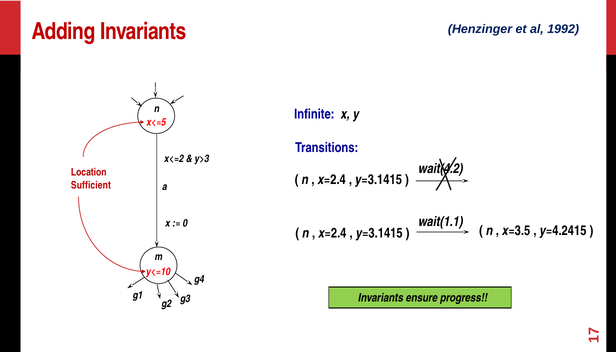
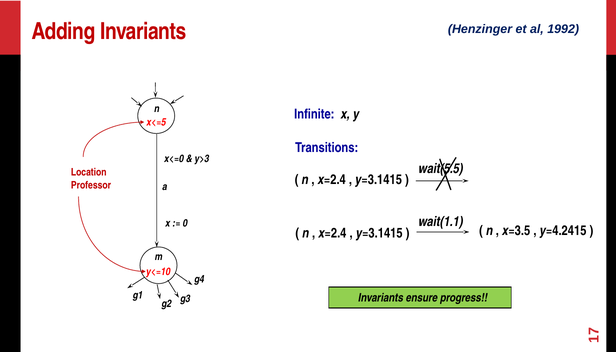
x<=2: x<=2 -> x<=0 (174, 159)
wait(4.2: wait(4.2 -> wait(5.5 (441, 169)
Sufficient: Sufficient -> Professor (91, 185)
